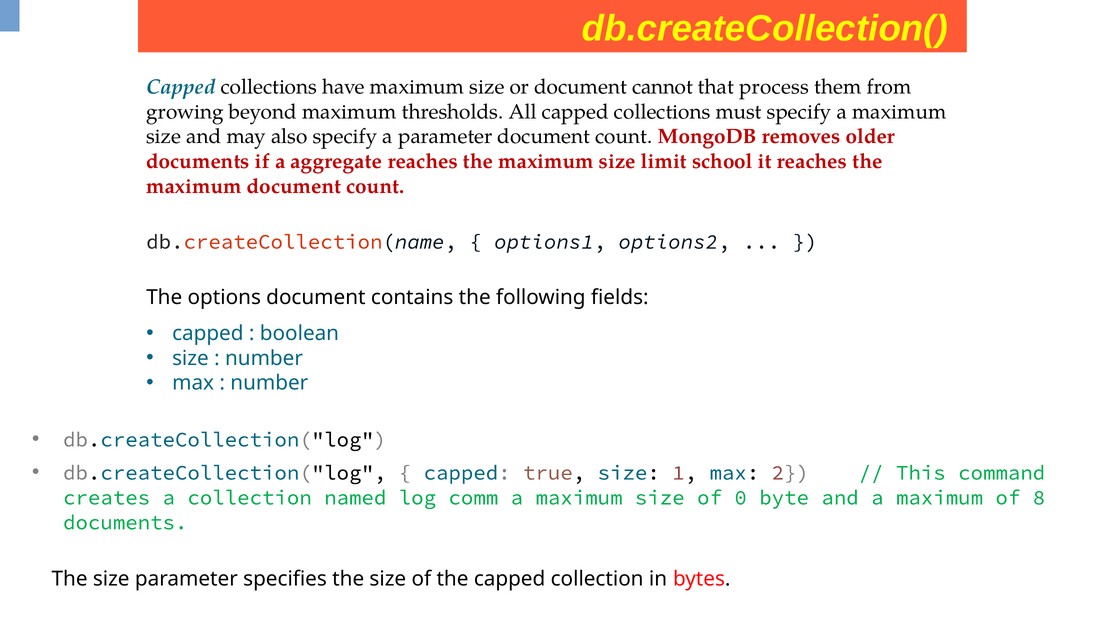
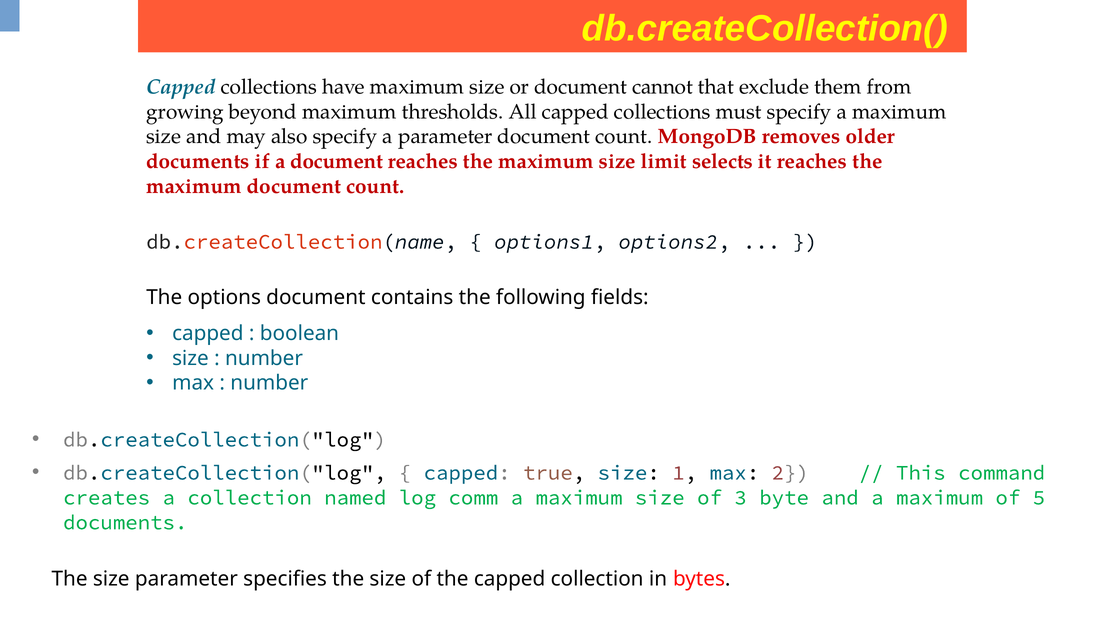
process: process -> exclude (774, 87)
a aggregate: aggregate -> document (337, 162)
school: school -> selects (723, 162)
0: 0 -> 3 (741, 498)
8: 8 -> 5 (1039, 498)
